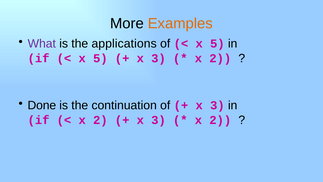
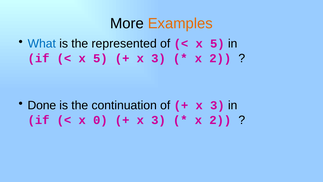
What colour: purple -> blue (42, 44)
applications: applications -> represented (124, 44)
2: 2 -> 0 (100, 120)
